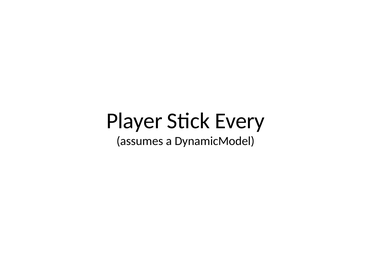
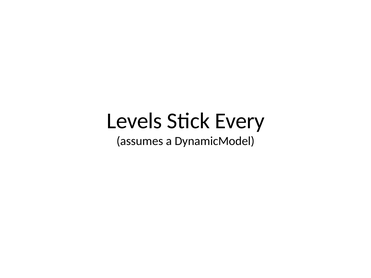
Player: Player -> Levels (134, 121)
